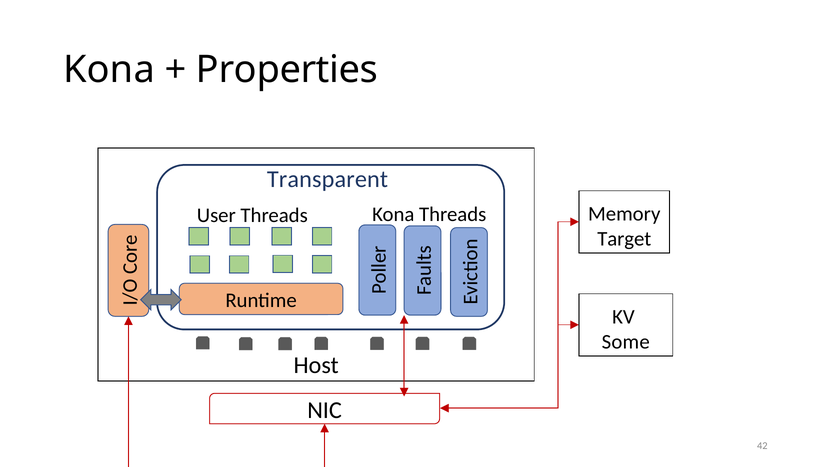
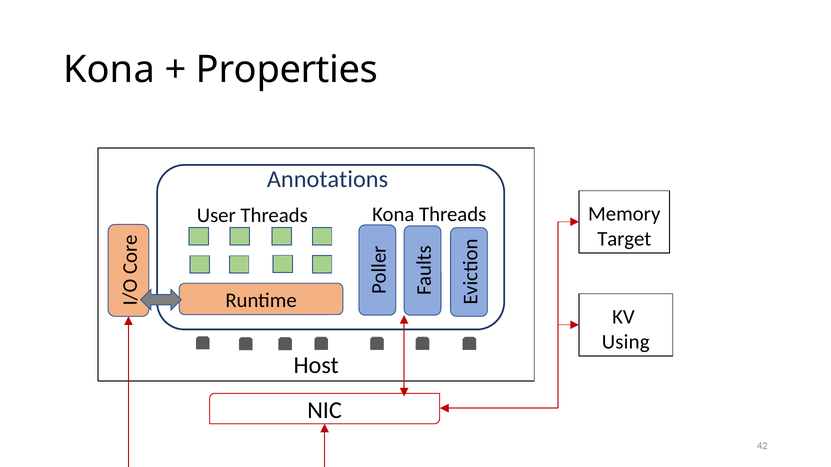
Transparent: Transparent -> Annotations (328, 180)
Some: Some -> Using (626, 342)
